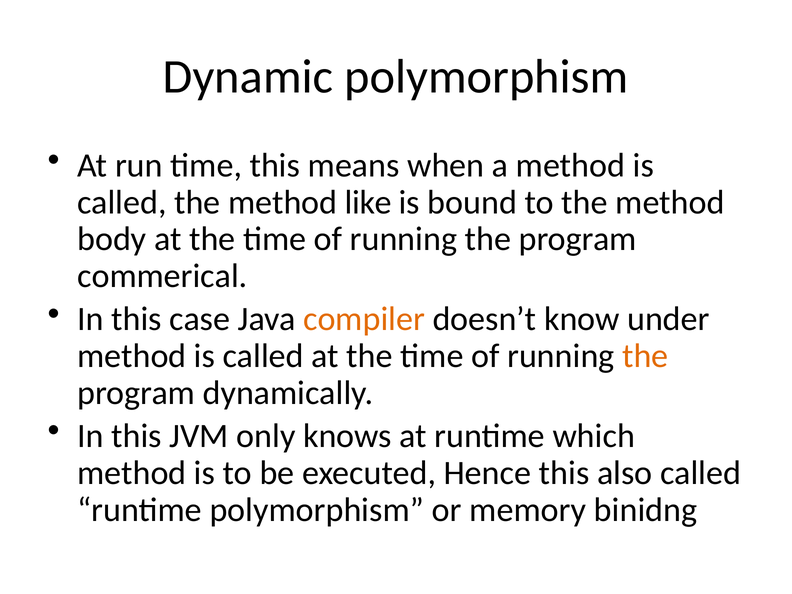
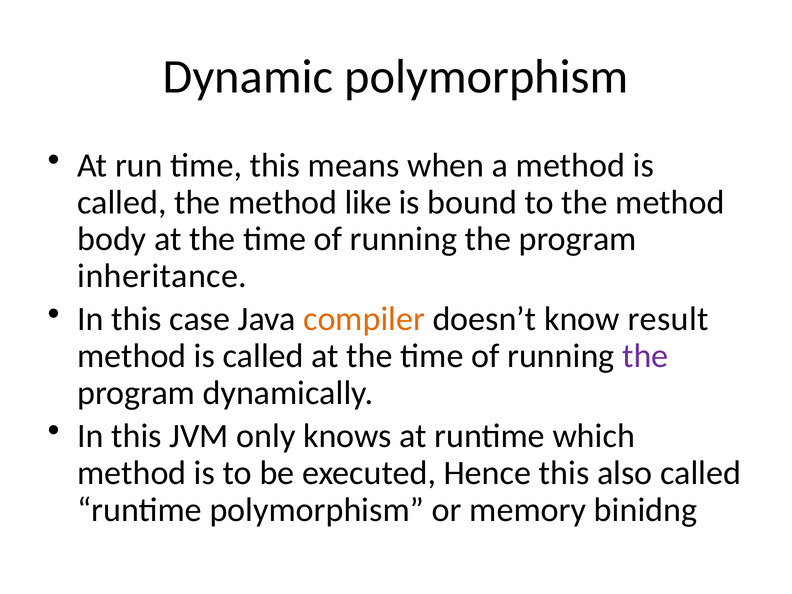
commerical: commerical -> inheritance (162, 276)
under: under -> result (668, 319)
the colour: orange -> purple (645, 356)
